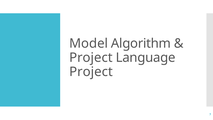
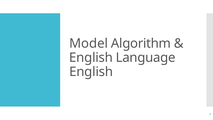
Project: Project -> English (91, 57)
Project: Project -> English (91, 72)
